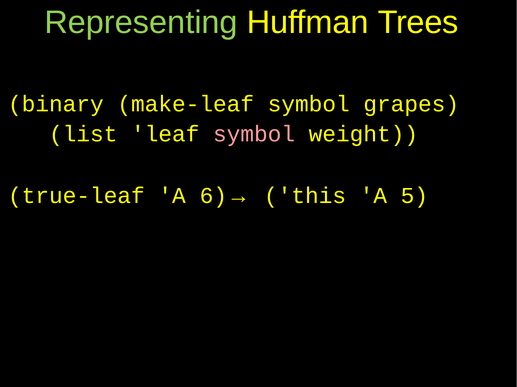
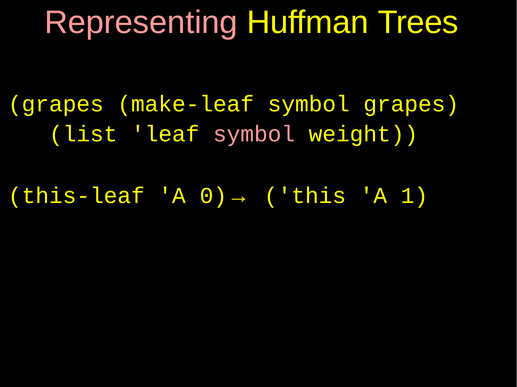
Representing colour: light green -> pink (141, 22)
binary: binary -> grapes (56, 104)
true-leaf: true-leaf -> this-leaf (77, 196)
6: 6 -> 0 (213, 196)
5: 5 -> 1 (414, 196)
